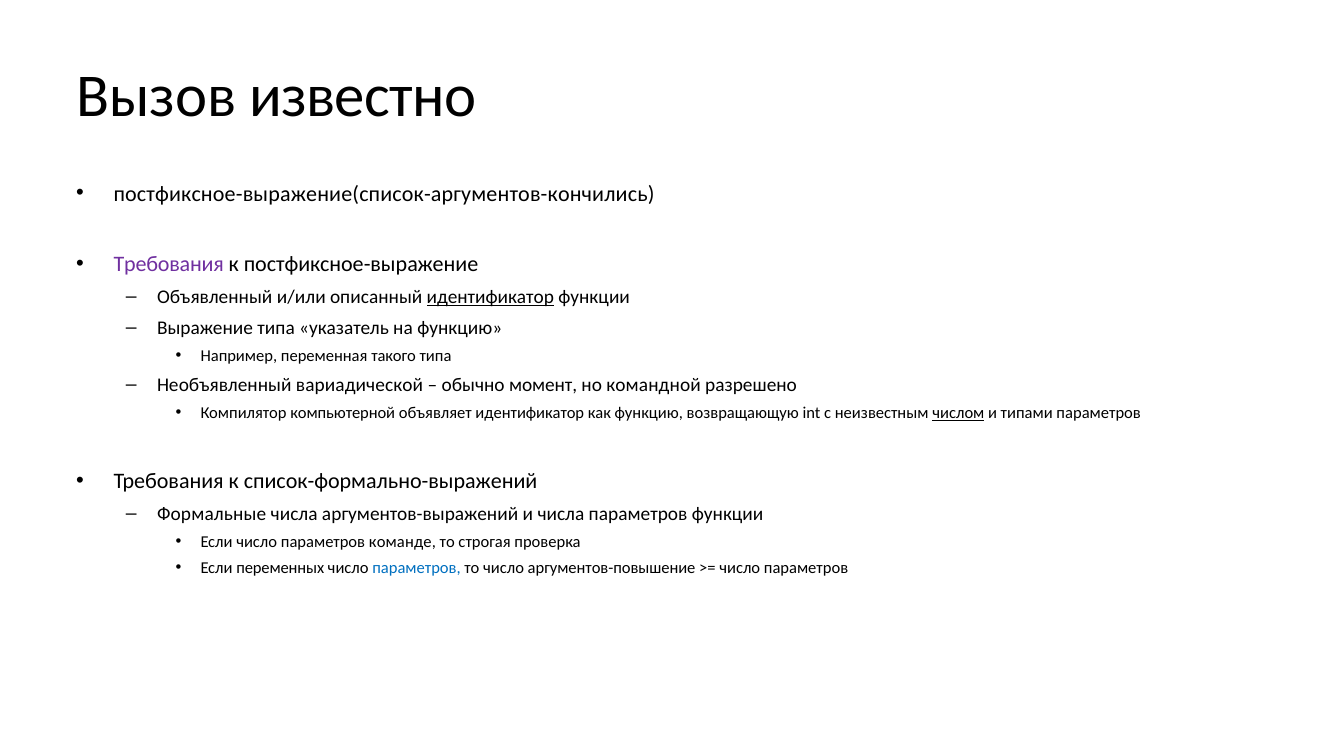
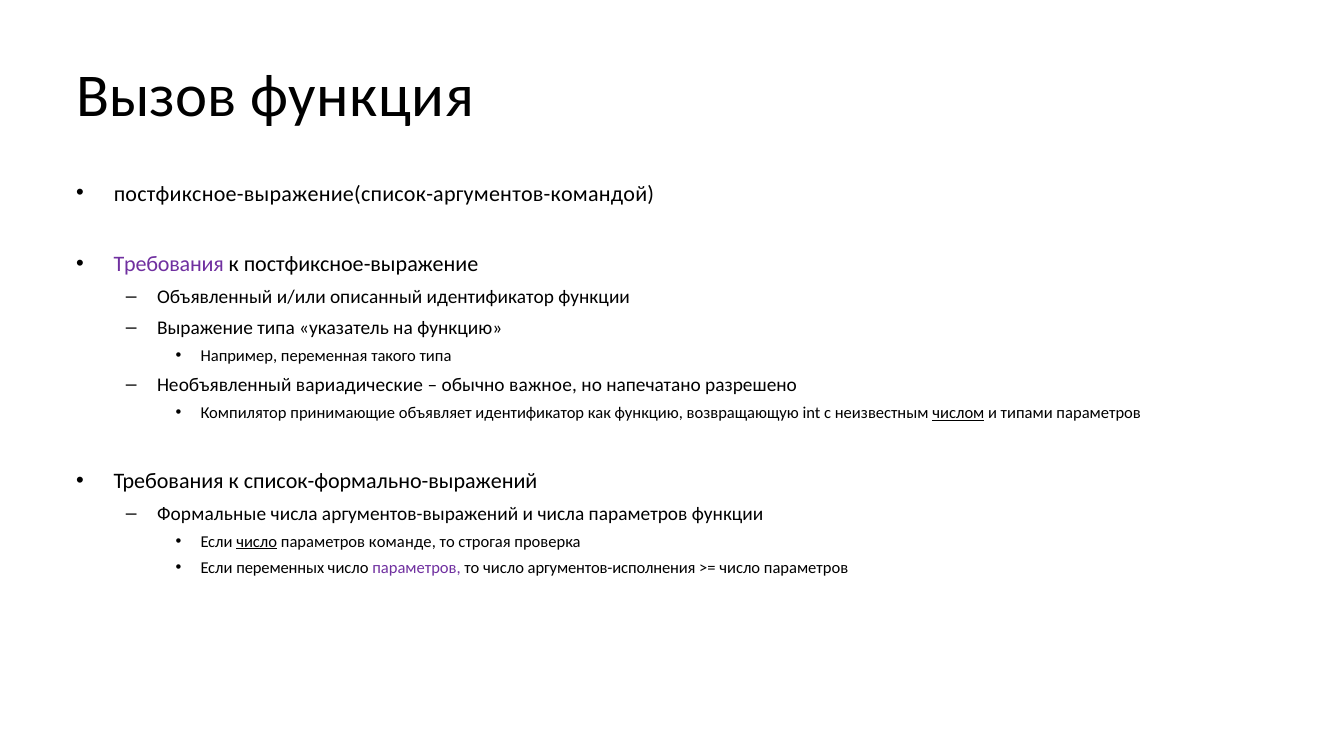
известно: известно -> функция (362, 96)
постфиксное-выражение(список-аргументов-кончились: постфиксное-выражение(список-аргументов-кончились -> постфиксное-выражение(список-аргументов-командой (384, 194)
идентификатор underline: present -> none (490, 297)
вариадической: вариадической -> вариадические (359, 385)
момент: момент -> важное (543, 385)
командной: командной -> напечатано (654, 385)
компьютерной: компьютерной -> принимающие (343, 413)
число underline: none -> present (257, 542)
параметров colour: blue -> purple (417, 568)
аргументов-повышение: аргументов-повышение -> аргументов-исполнения (612, 568)
